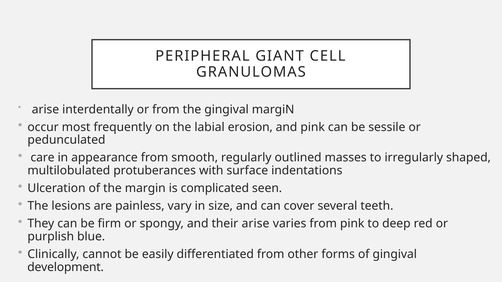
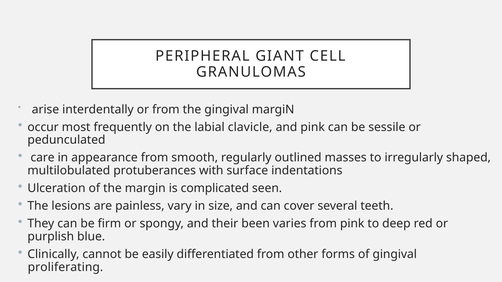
erosion: erosion -> clavicle (250, 127)
their arise: arise -> been (256, 224)
development: development -> proliferating (65, 268)
